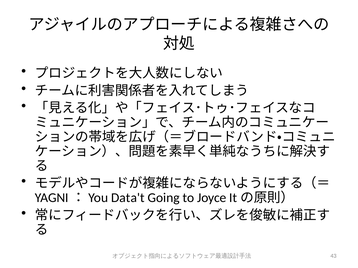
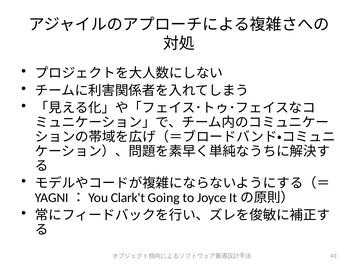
Data't: Data't -> Clark't (128, 198)
